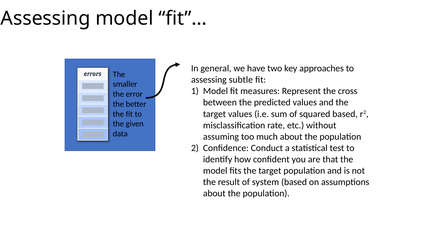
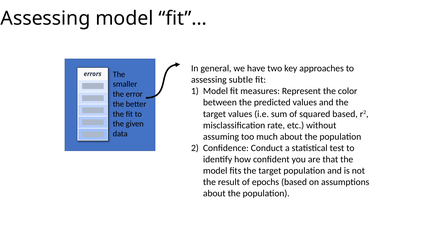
cross: cross -> color (348, 91)
system: system -> epochs (266, 182)
